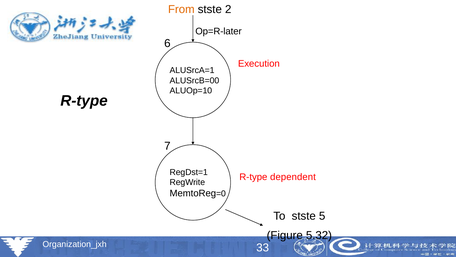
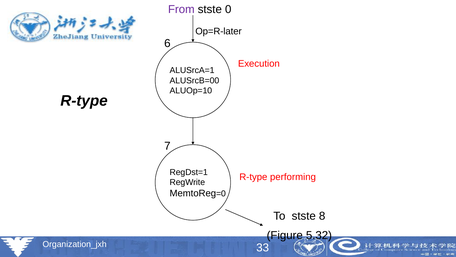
From colour: orange -> purple (181, 9)
2: 2 -> 0 (228, 9)
dependent: dependent -> performing (293, 177)
5: 5 -> 8 (322, 216)
